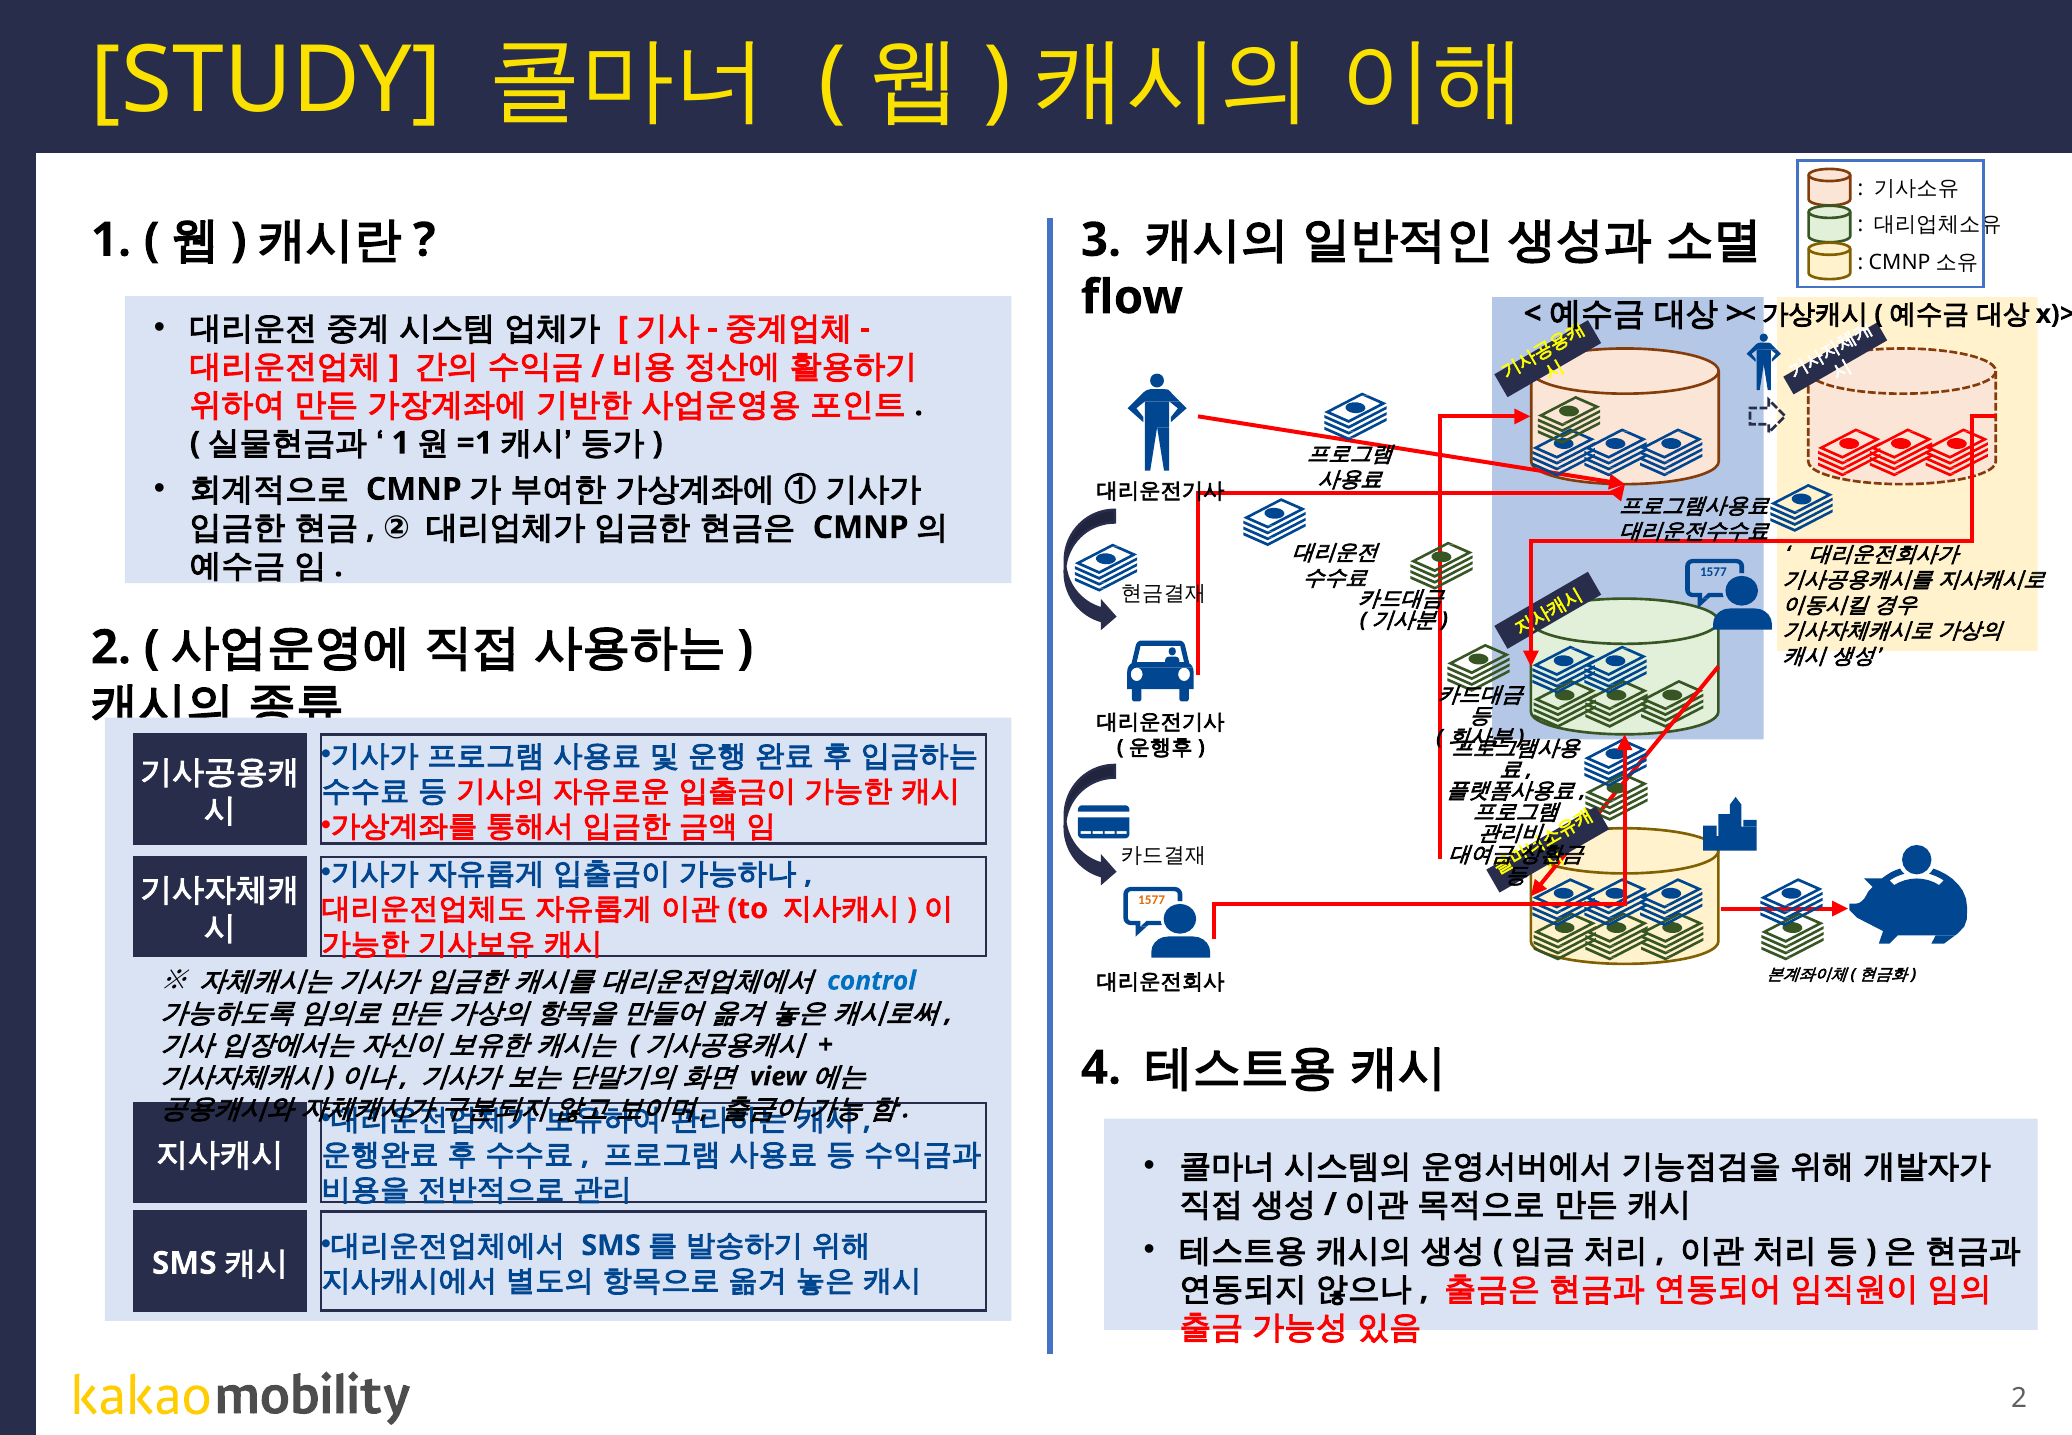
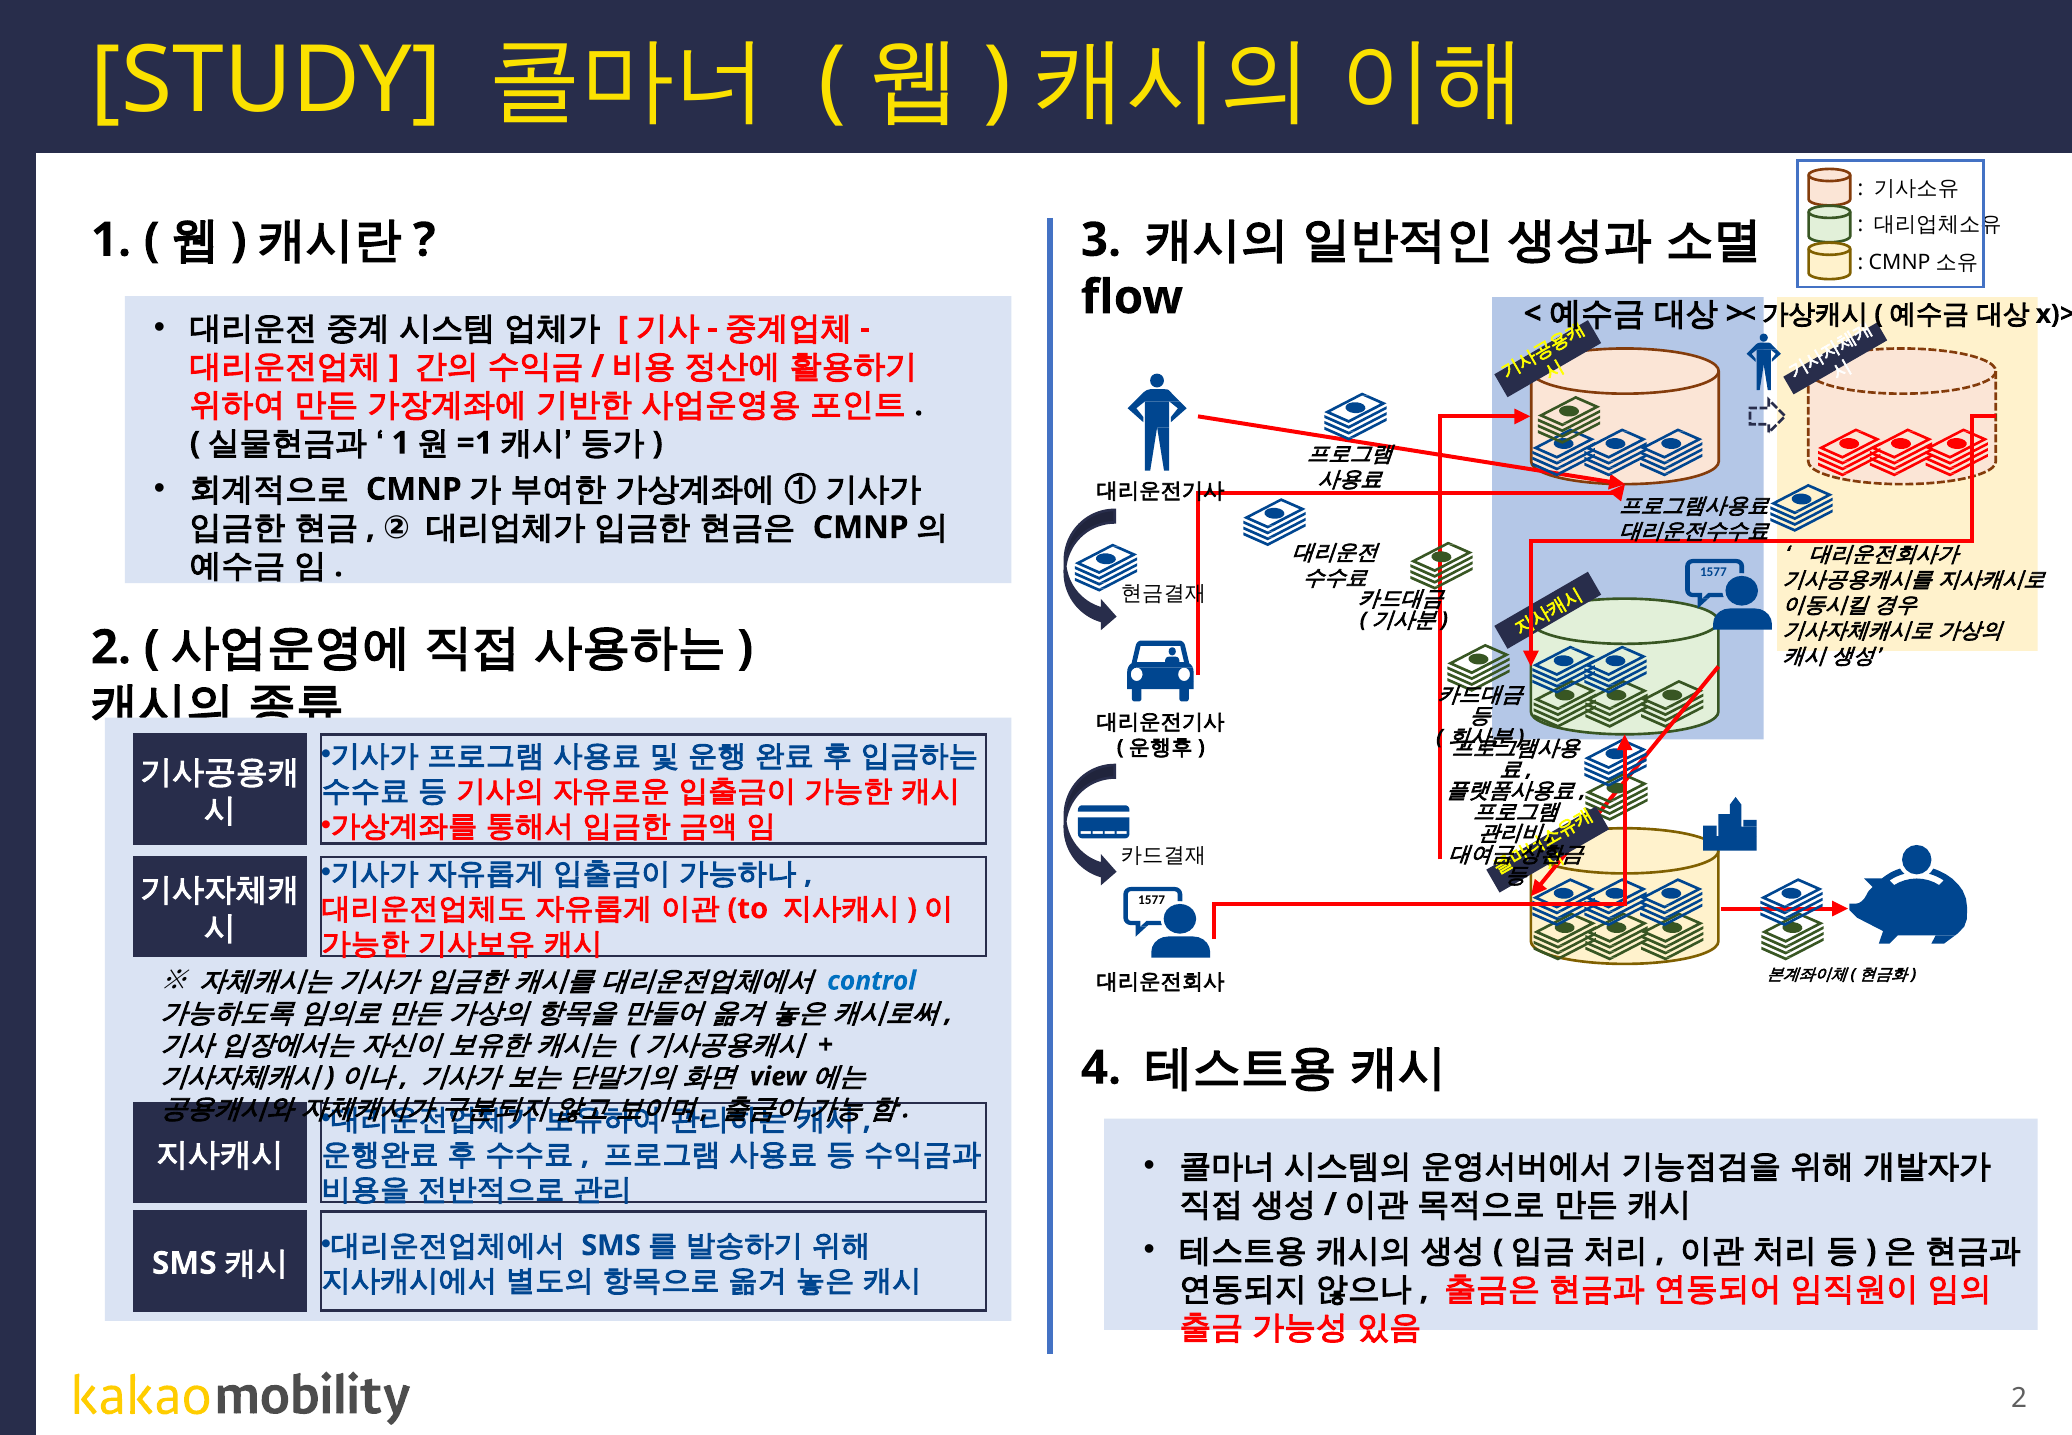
1577 colour: orange -> black (1152, 900)
